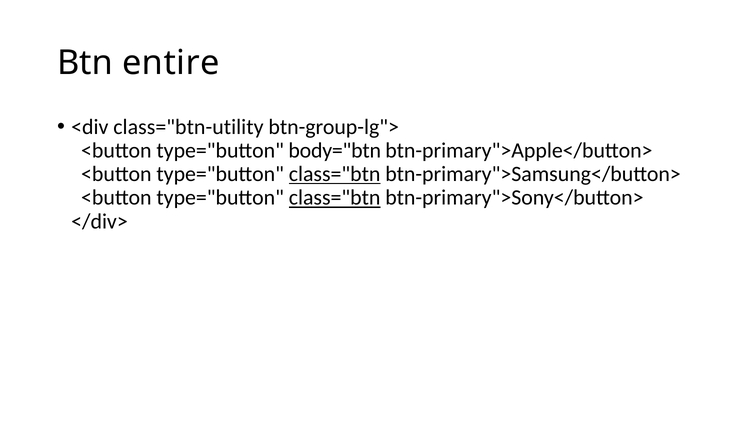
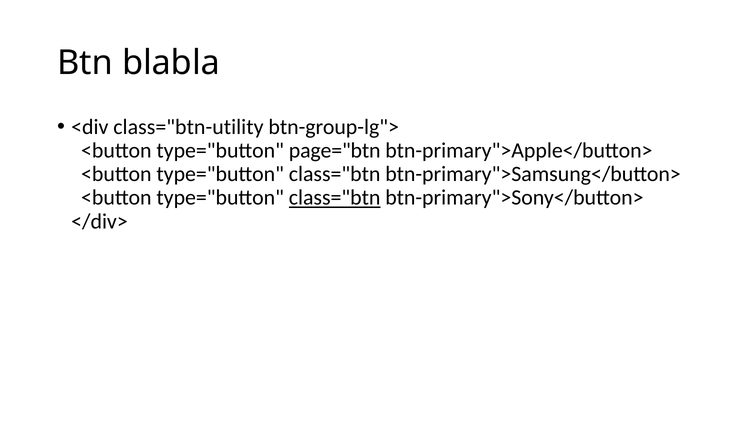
entire: entire -> blabla (171, 63)
body="btn: body="btn -> page="btn (335, 150)
class="btn underline: present -> none (335, 174)
